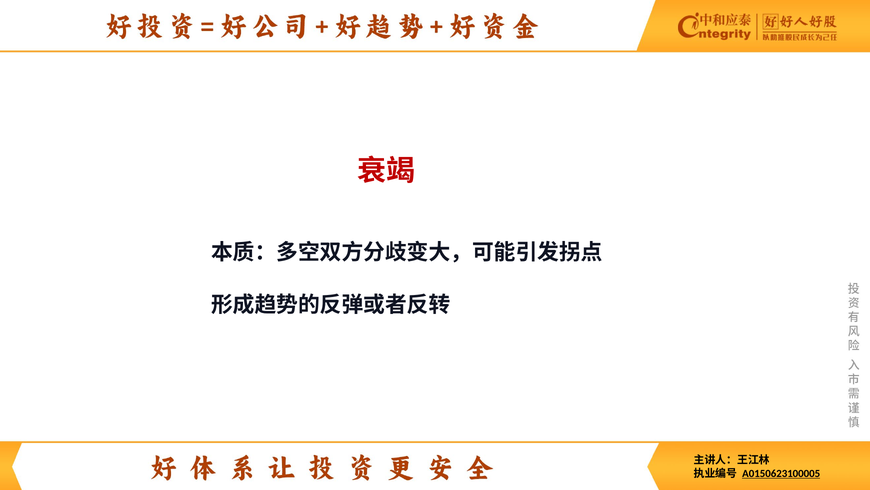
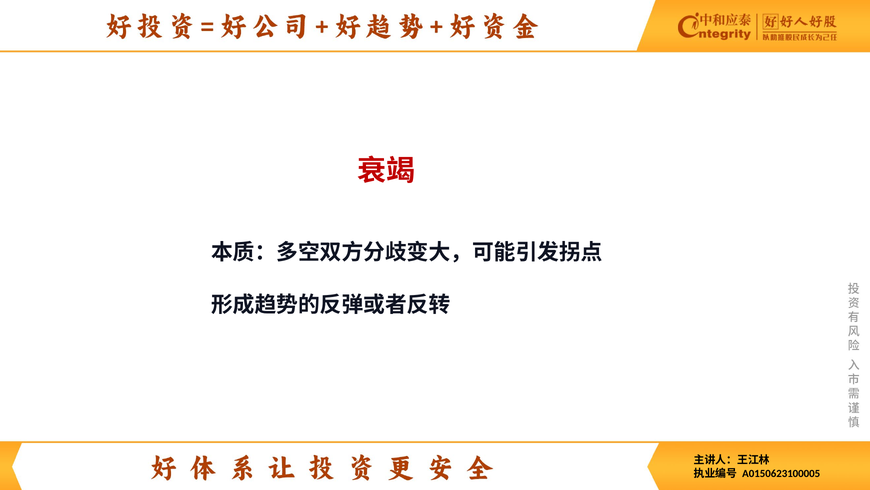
A0150623100005 underline: present -> none (781, 473)
